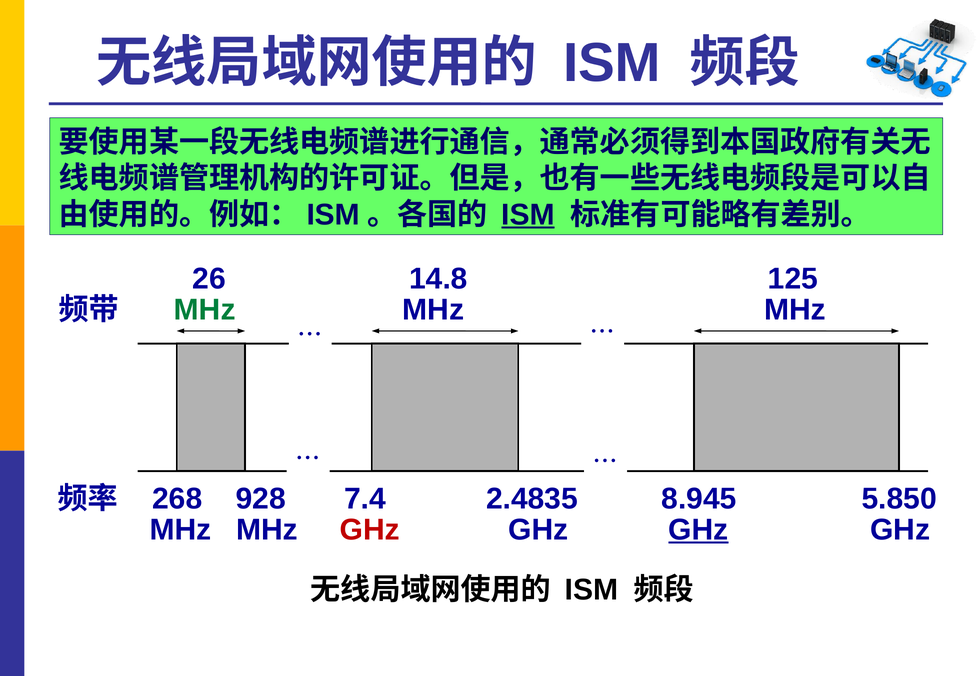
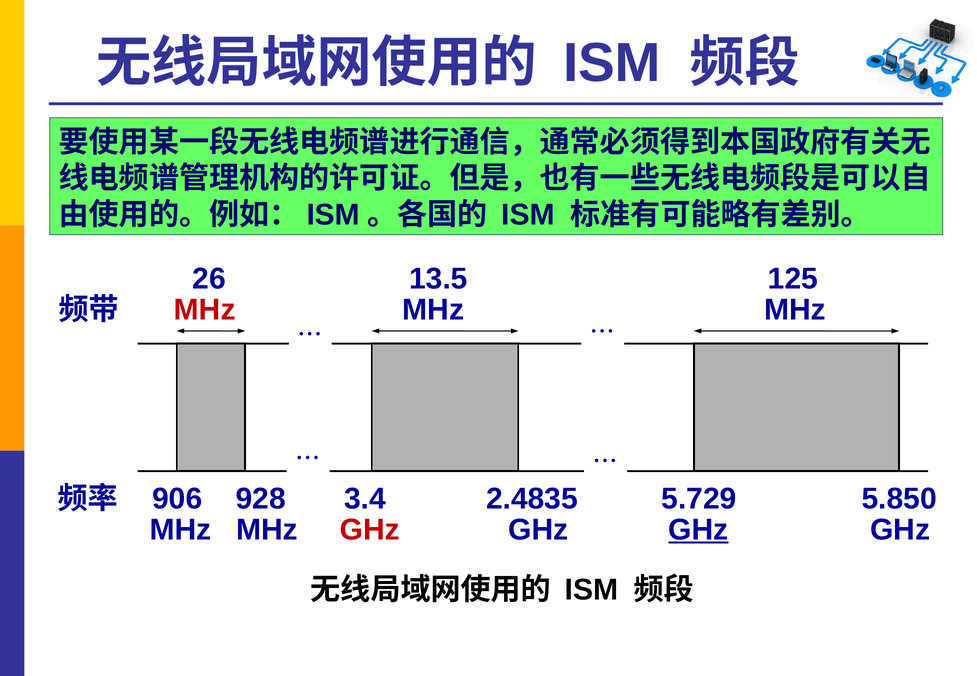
ISM underline: present -> none (528, 215)
14.8: 14.8 -> 13.5 (438, 279)
MHz colour: green -> red (205, 310)
268: 268 -> 906 (177, 499)
7.4: 7.4 -> 3.4 (365, 499)
8.945: 8.945 -> 5.729 (699, 499)
